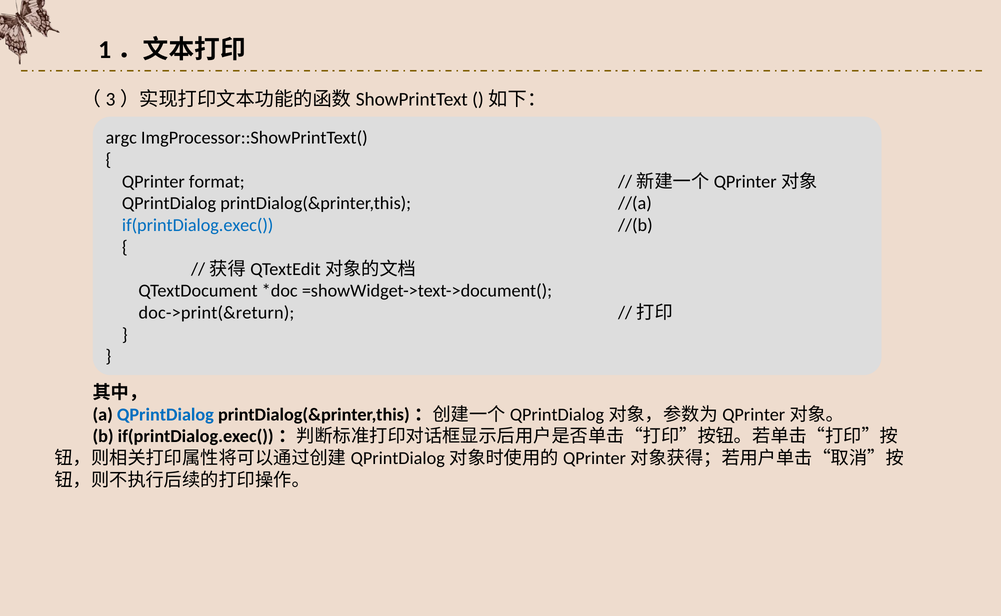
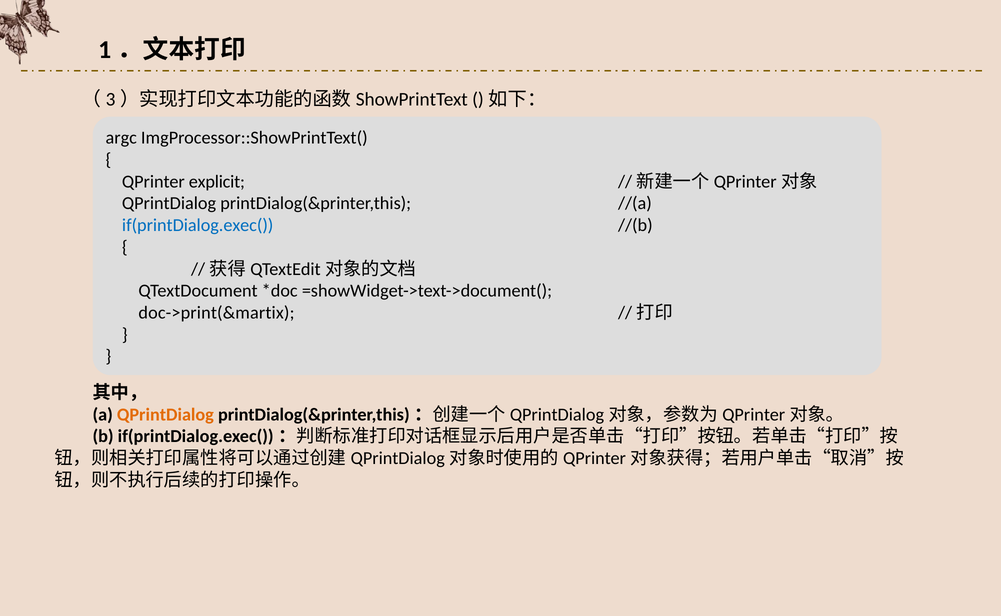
format: format -> explicit (217, 181)
doc->print(&return: doc->print(&return -> doc->print(&martix (216, 312)
QPrintDialog colour: blue -> orange (165, 414)
